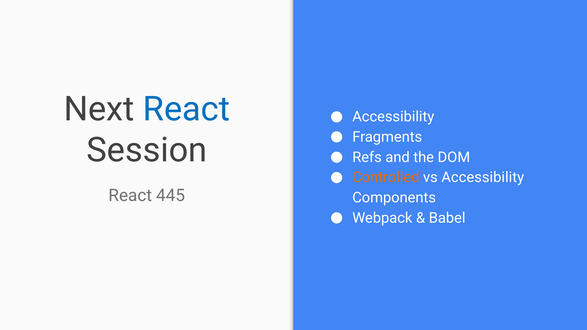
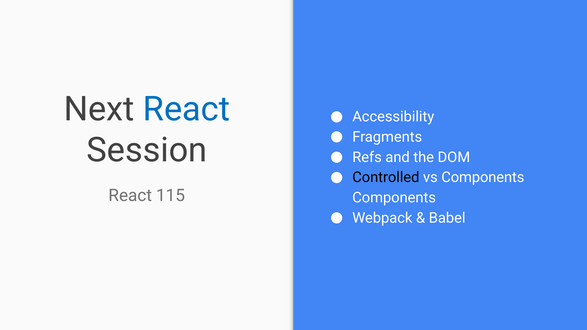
Controlled colour: orange -> black (386, 178)
vs Accessibility: Accessibility -> Components (483, 178)
445: 445 -> 115 (171, 196)
